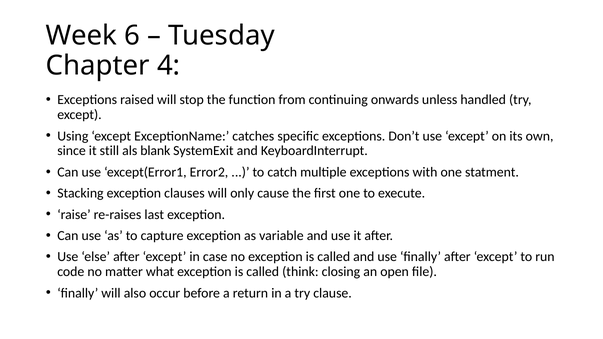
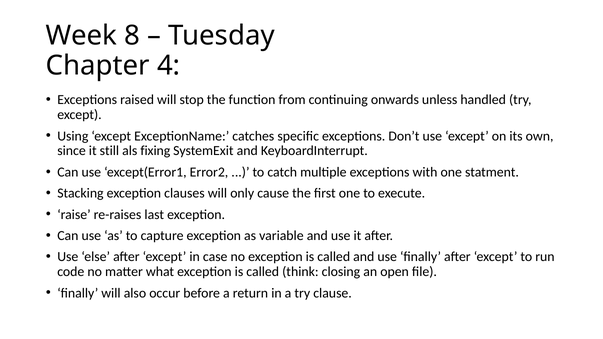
6: 6 -> 8 (132, 36)
blank: blank -> fixing (155, 151)
